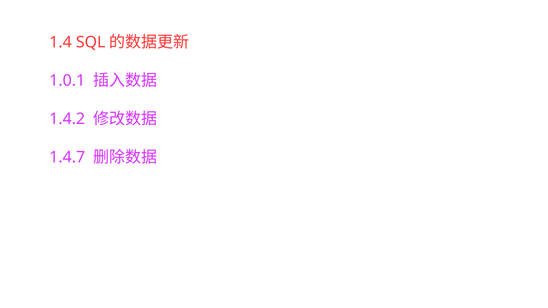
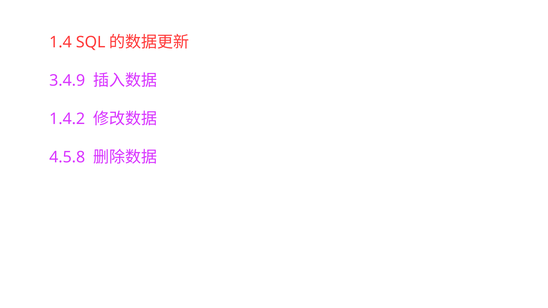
1.0.1: 1.0.1 -> 3.4.9 (67, 81)
1.4.7: 1.4.7 -> 4.5.8 (67, 157)
